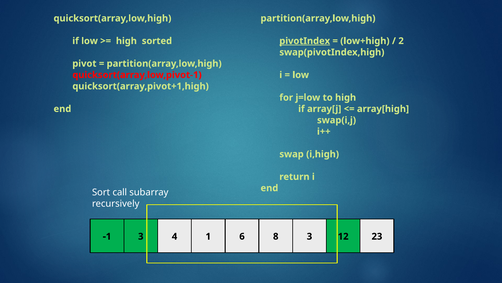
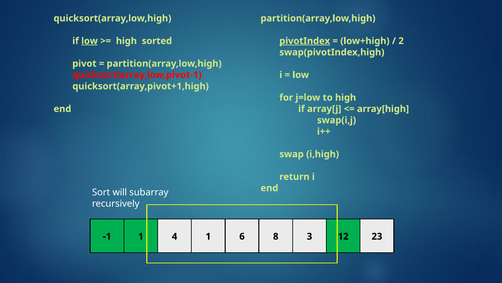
low underline: none -> present (90, 41)
call: call -> will (120, 192)
-1 3: 3 -> 1 (141, 236)
